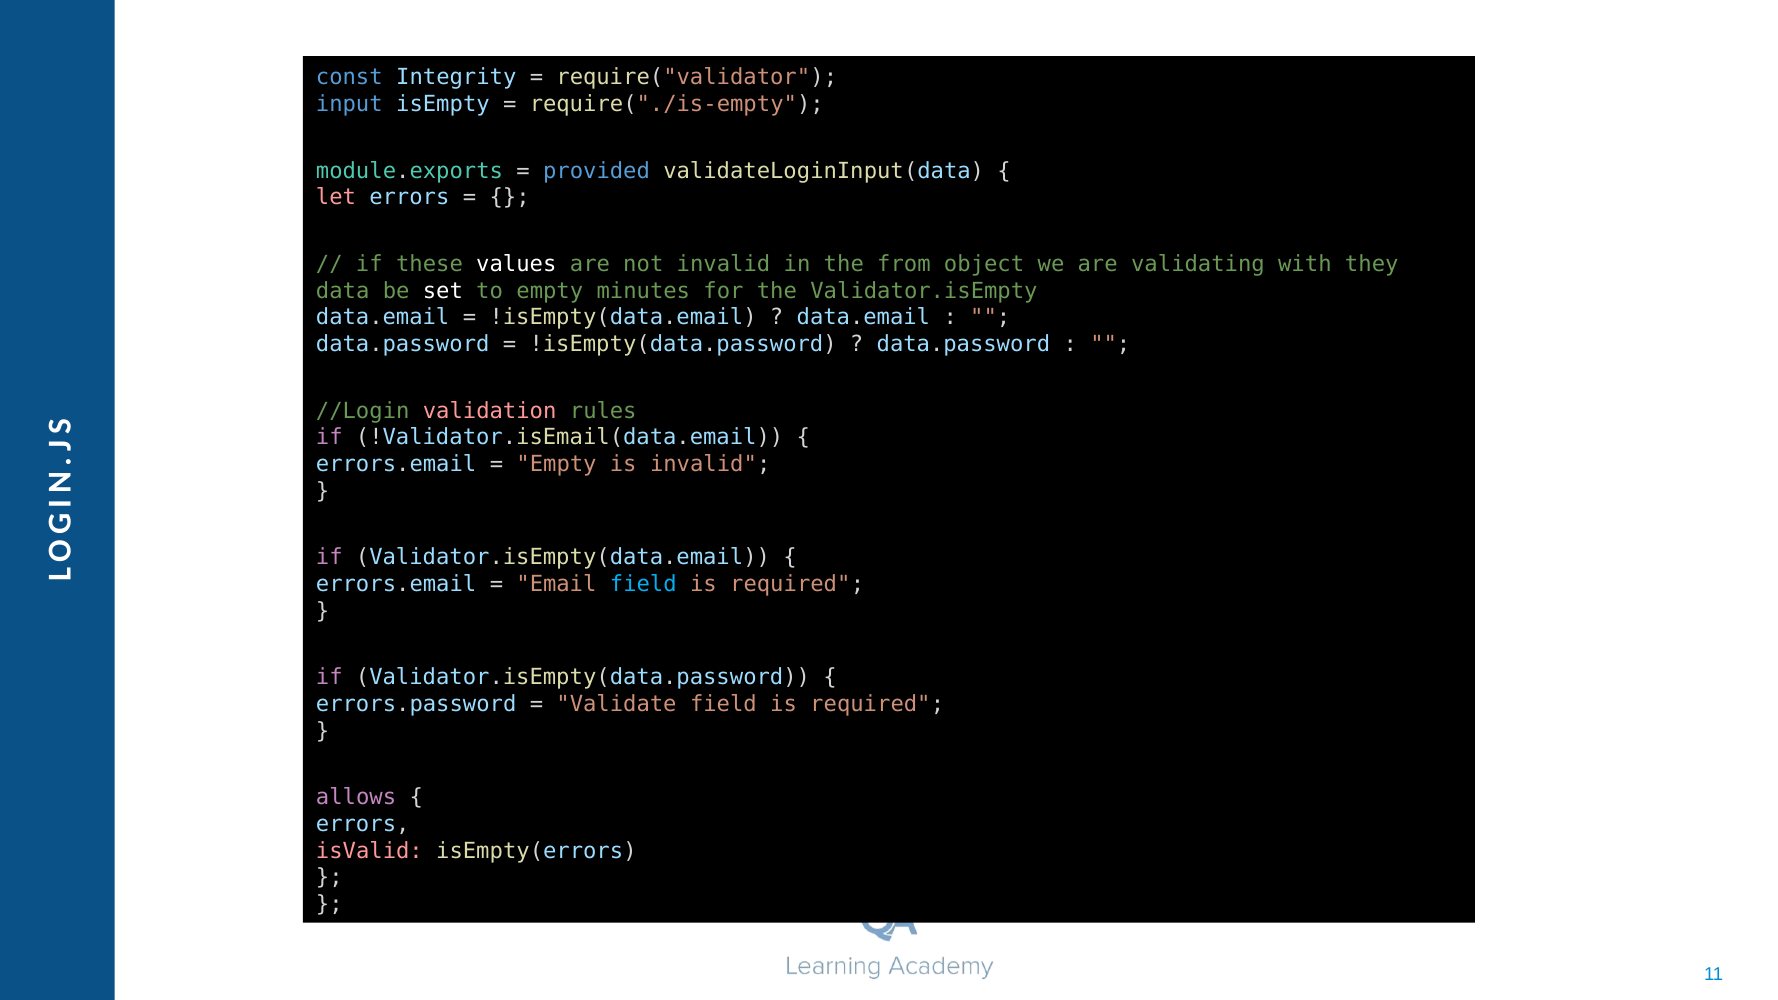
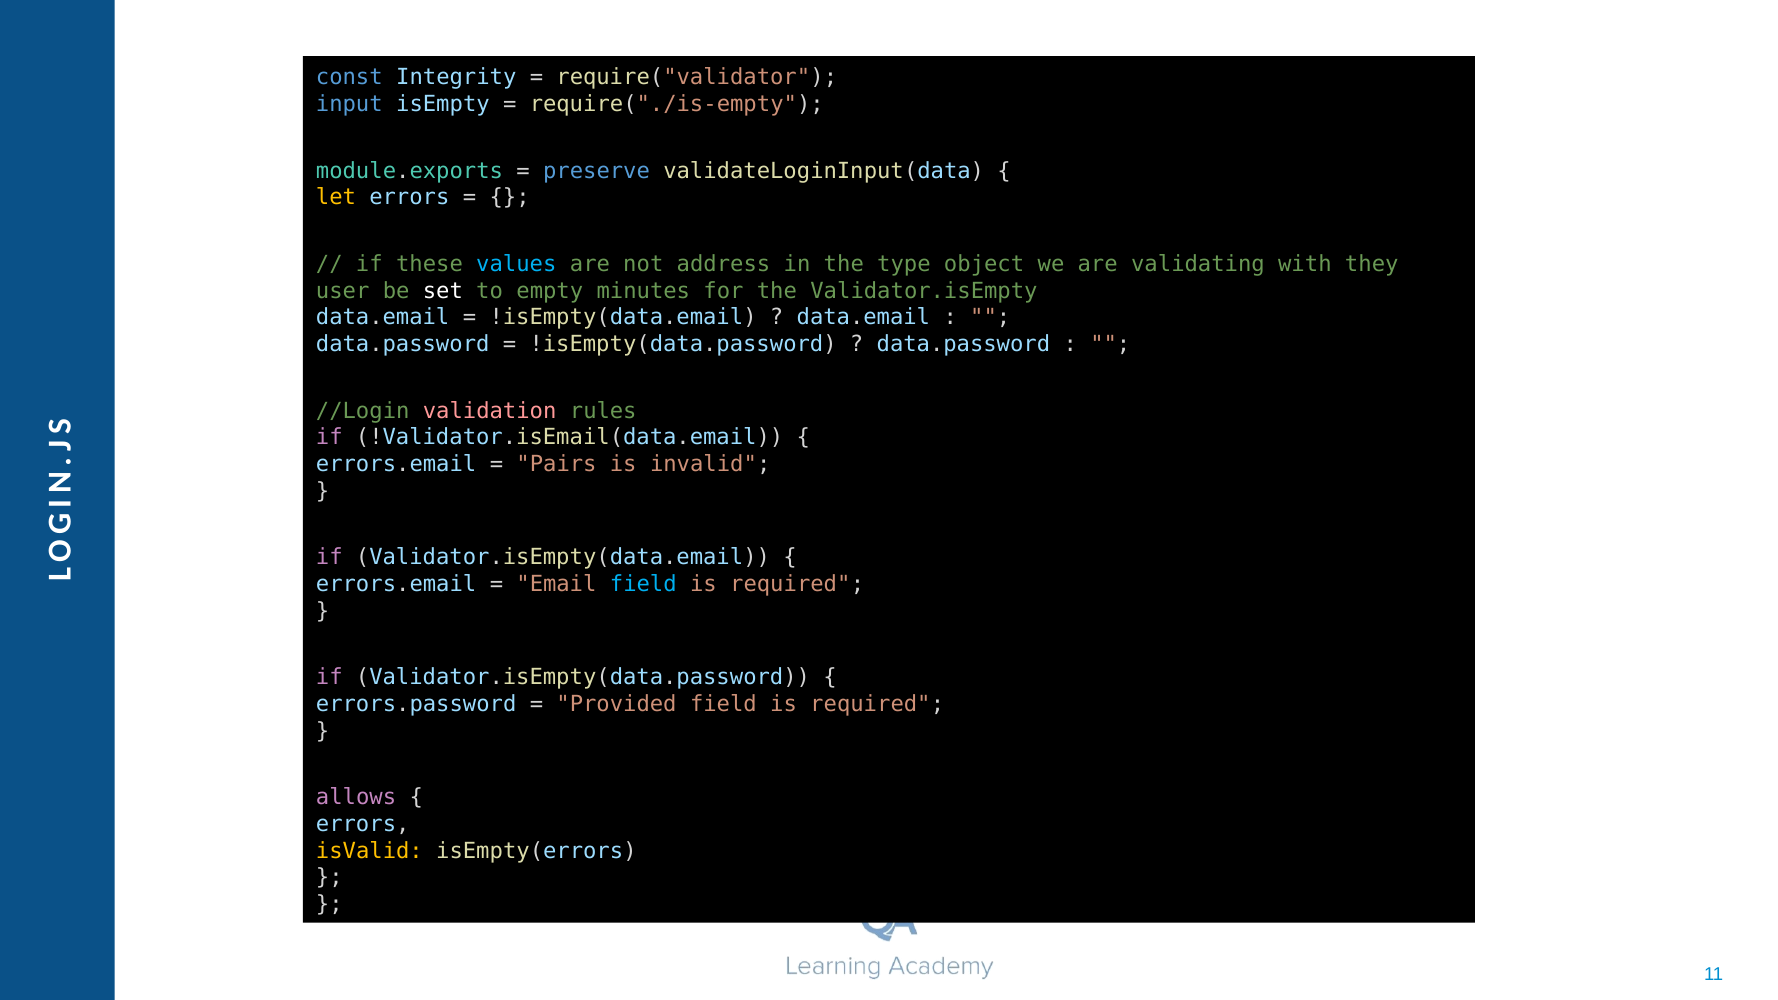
provided: provided -> preserve (597, 171)
let colour: pink -> yellow (336, 198)
values colour: white -> light blue (516, 264)
not invalid: invalid -> address (723, 264)
from: from -> type (904, 264)
data: data -> user (343, 291)
Empty: Empty -> Pairs (557, 464)
Validate: Validate -> Provided (617, 704)
isValid colour: pink -> yellow (369, 851)
